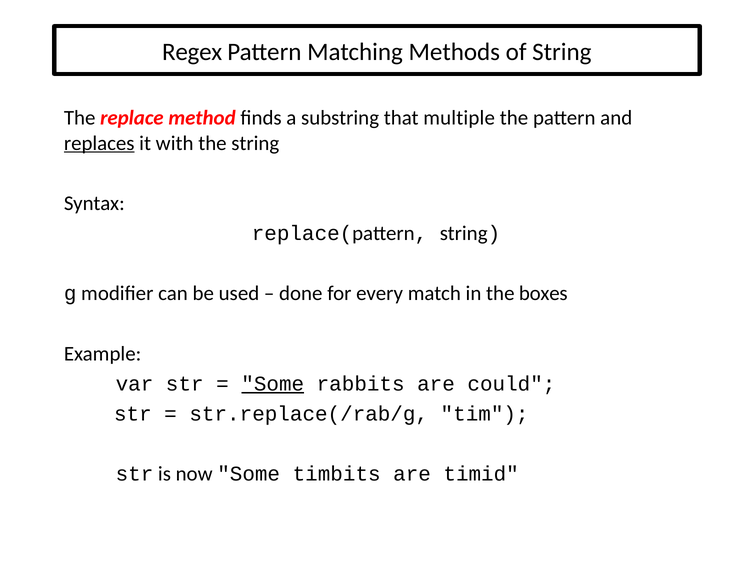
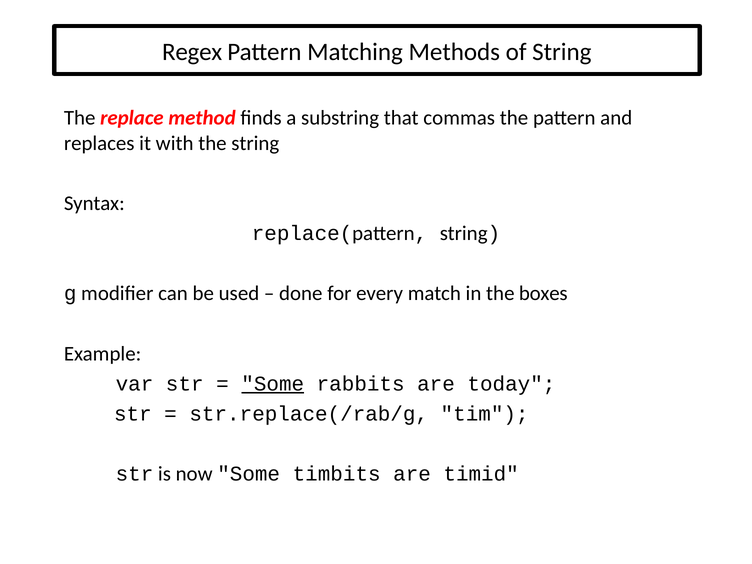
multiple: multiple -> commas (459, 118)
replaces underline: present -> none (99, 143)
could: could -> today (511, 384)
